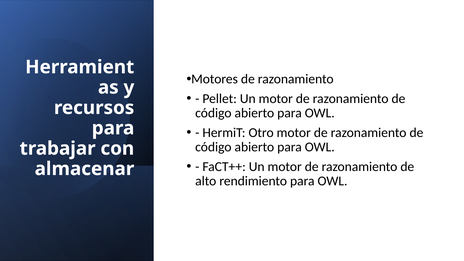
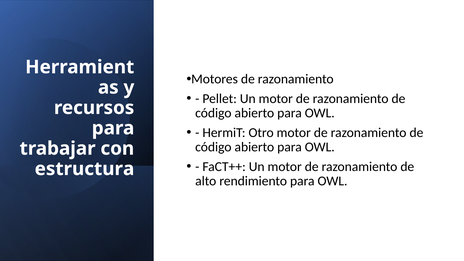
almacenar: almacenar -> estructura (84, 169)
